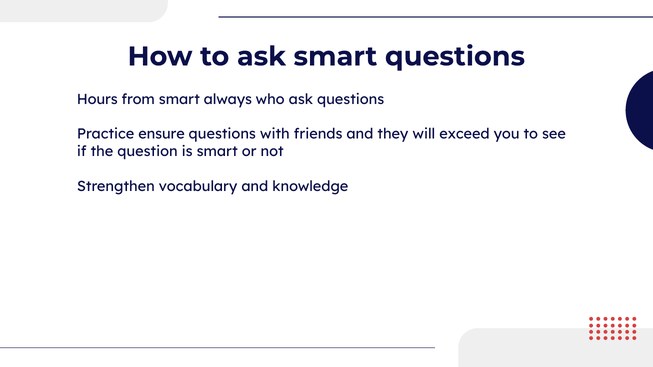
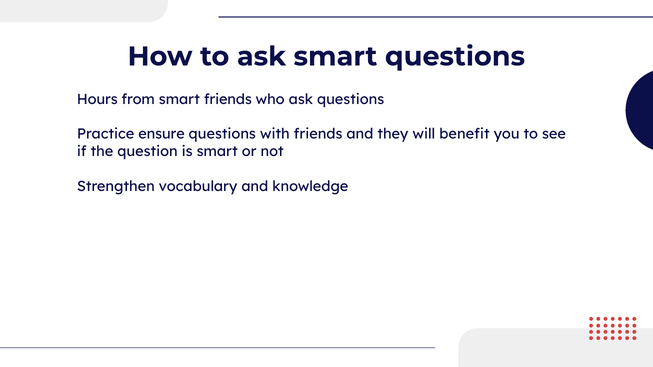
smart always: always -> friends (228, 99)
exceed: exceed -> benefit (464, 134)
